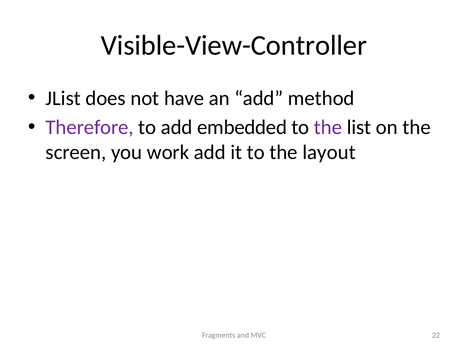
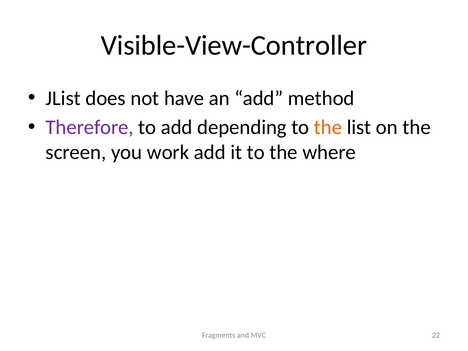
embedded: embedded -> depending (242, 127)
the colour: purple -> orange (328, 127)
layout: layout -> where (329, 152)
